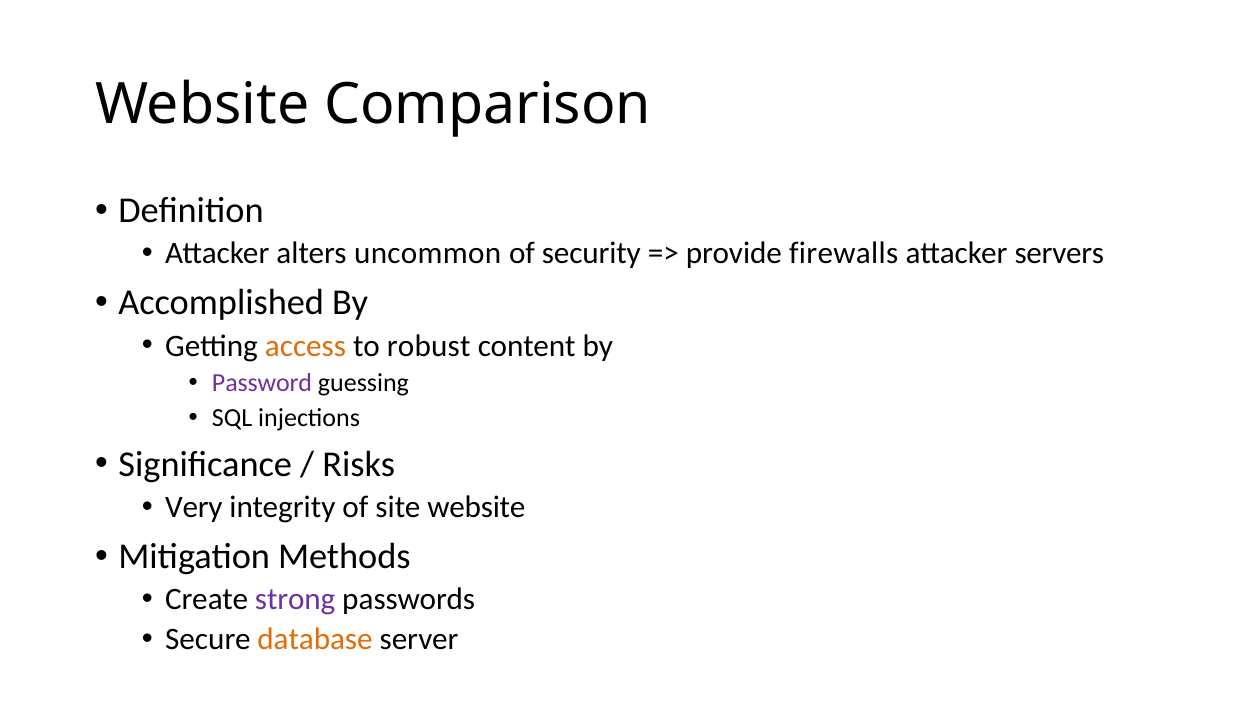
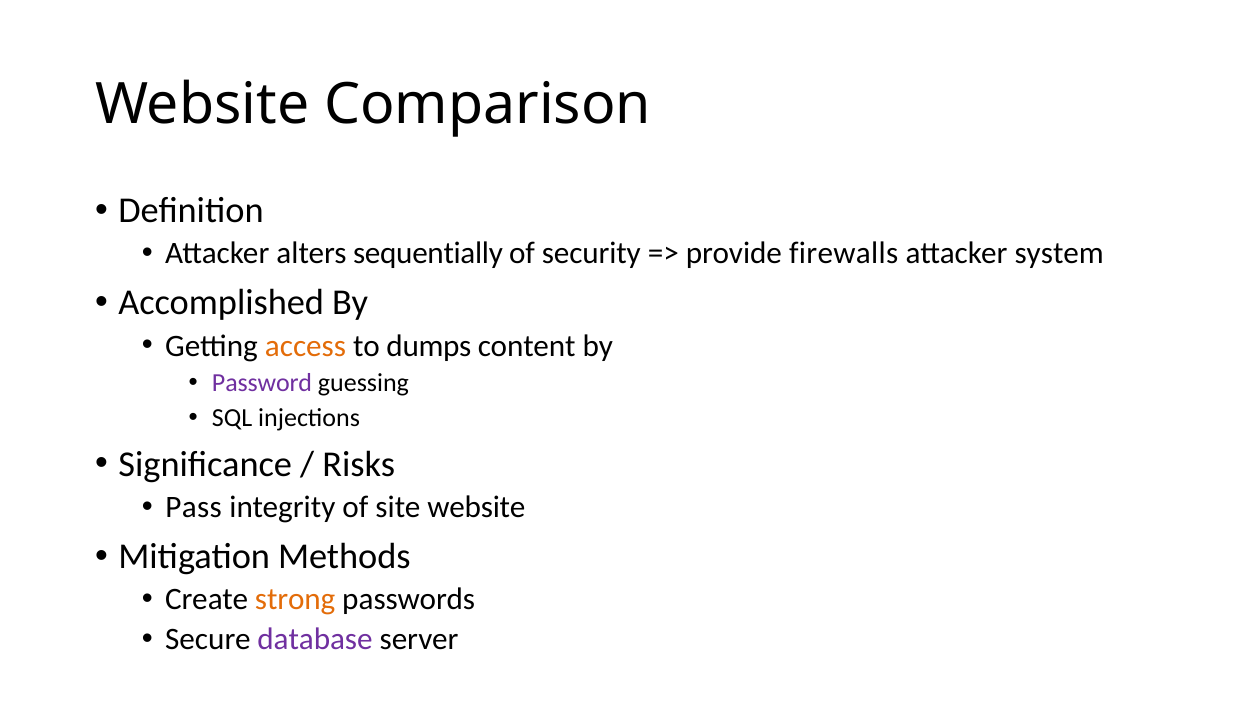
uncommon: uncommon -> sequentially (428, 254)
servers: servers -> system (1059, 254)
robust: robust -> dumps (429, 346)
Very: Very -> Pass (194, 508)
strong colour: purple -> orange (295, 600)
database colour: orange -> purple (315, 640)
